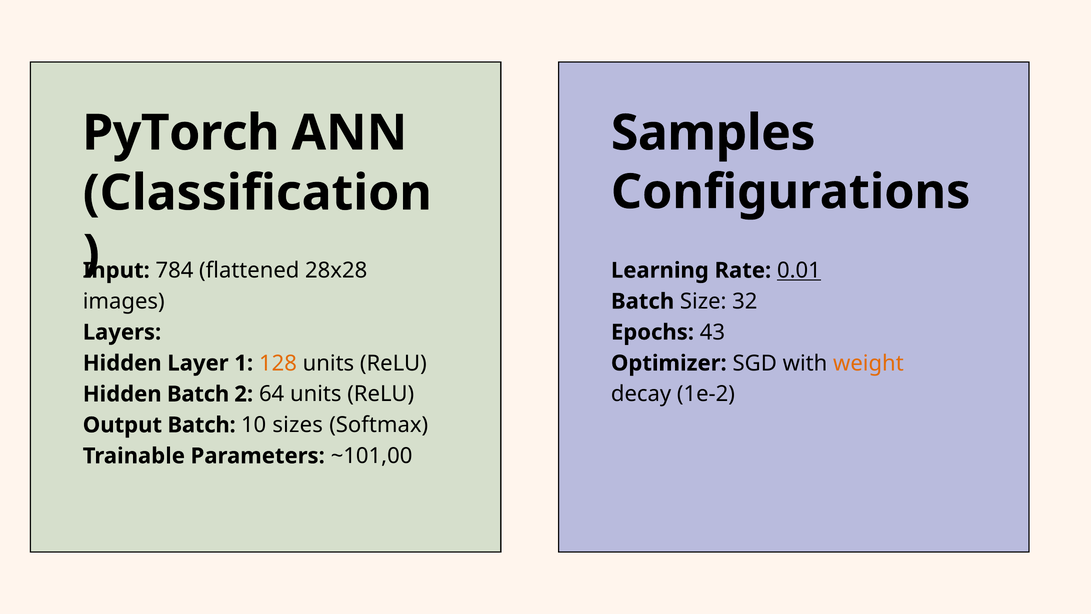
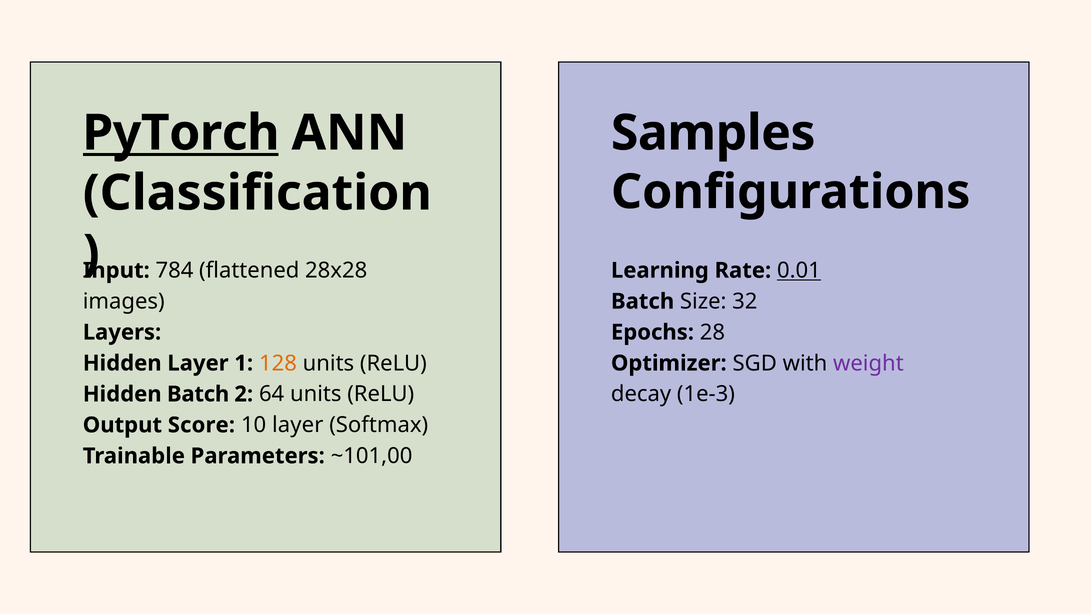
PyTorch underline: none -> present (181, 133)
43: 43 -> 28 (712, 332)
weight colour: orange -> purple (868, 363)
1e-2: 1e-2 -> 1e-3 (706, 394)
Output Batch: Batch -> Score (201, 425)
10 sizes: sizes -> layer (298, 425)
